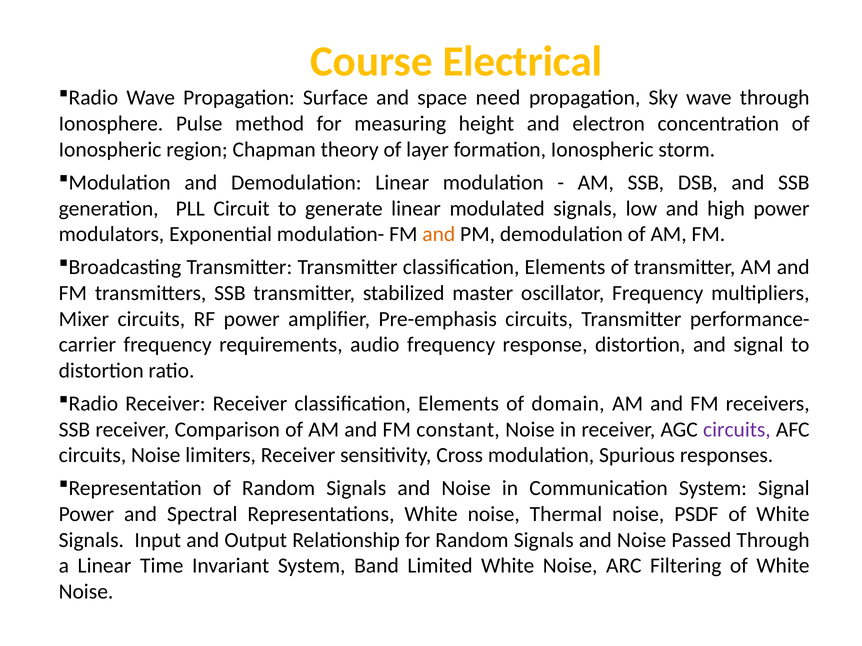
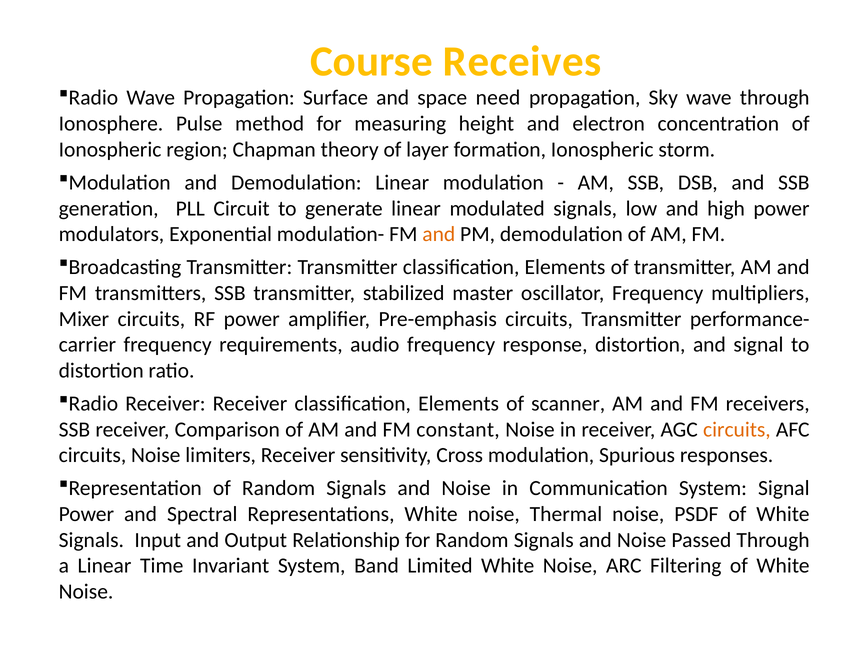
Electrical: Electrical -> Receives (522, 62)
domain: domain -> scanner (568, 404)
circuits colour: purple -> orange (737, 430)
